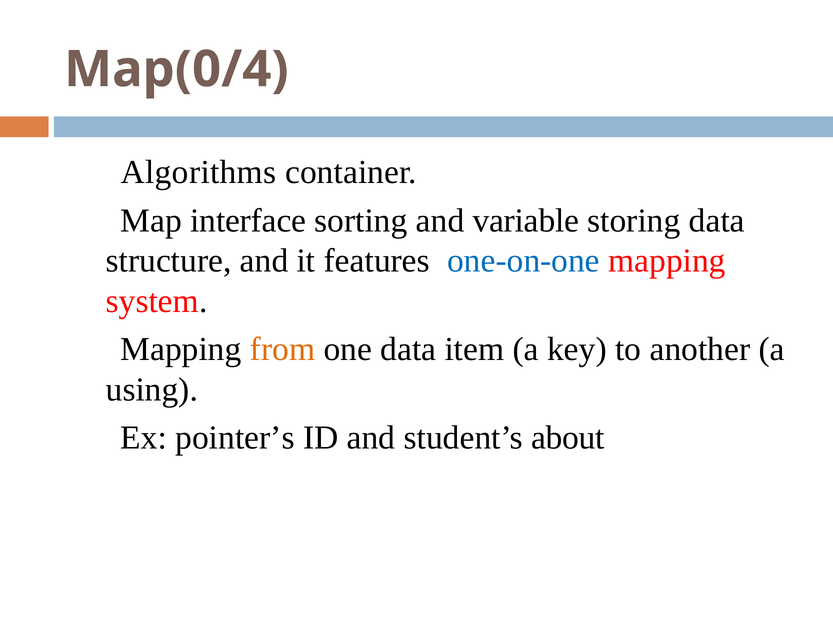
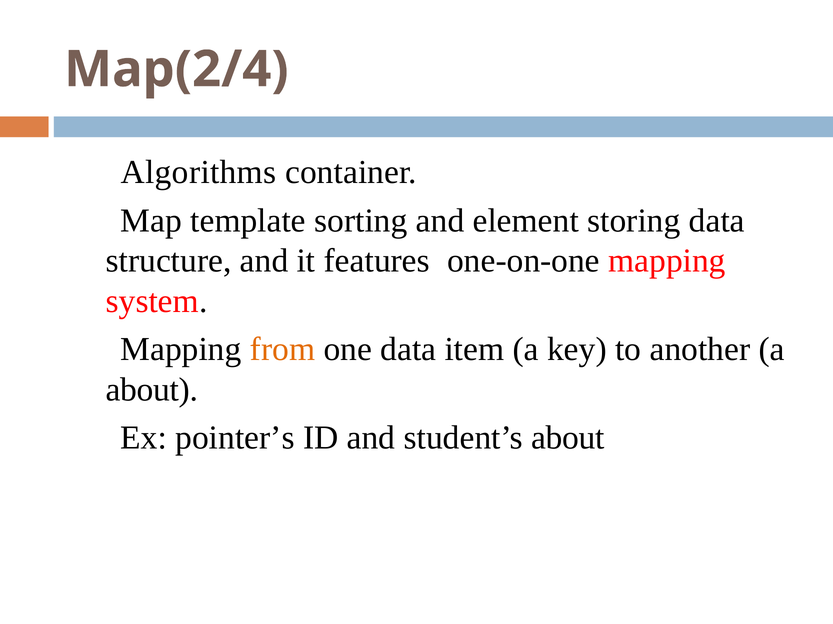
Map(0/4: Map(0/4 -> Map(2/4 (176, 69)
interface: interface -> template (248, 221)
variable: variable -> element (526, 221)
one-on-one colour: blue -> black (524, 261)
using: using -> about (152, 390)
